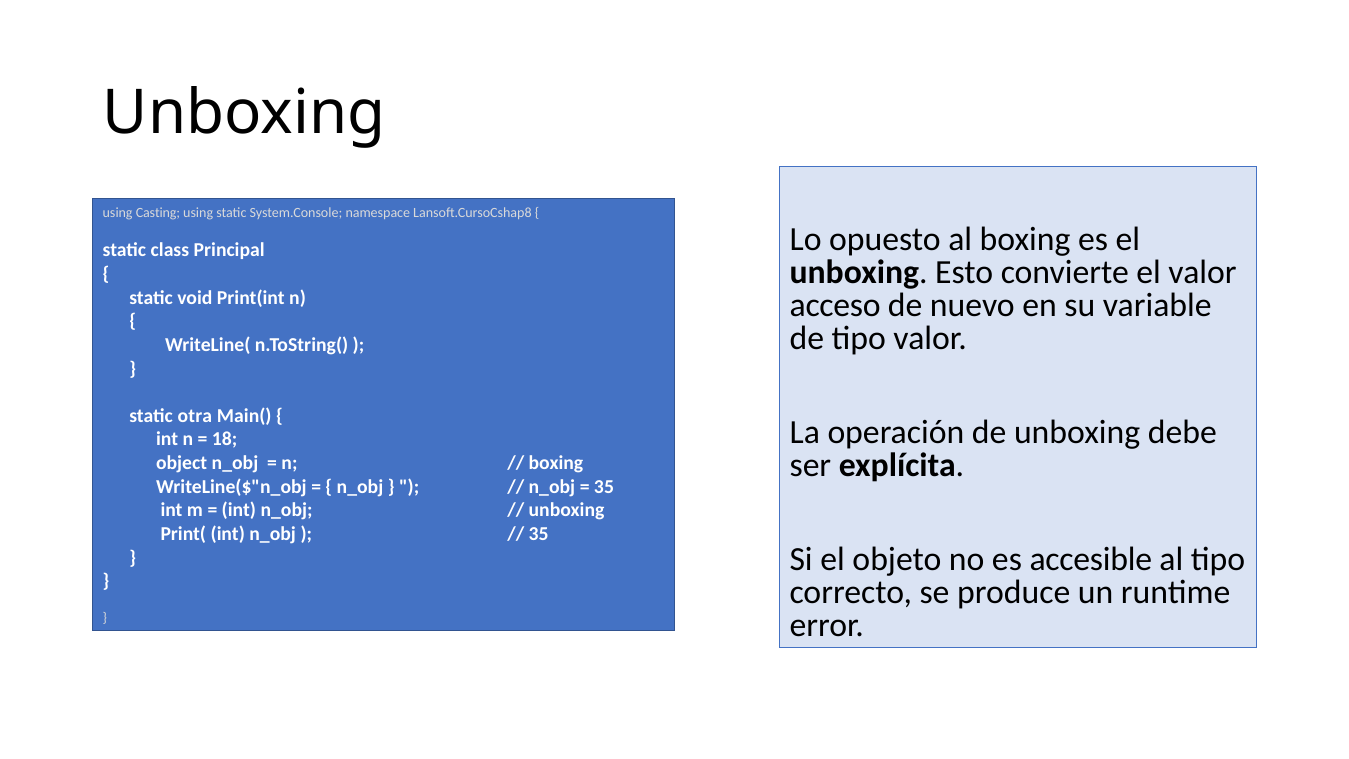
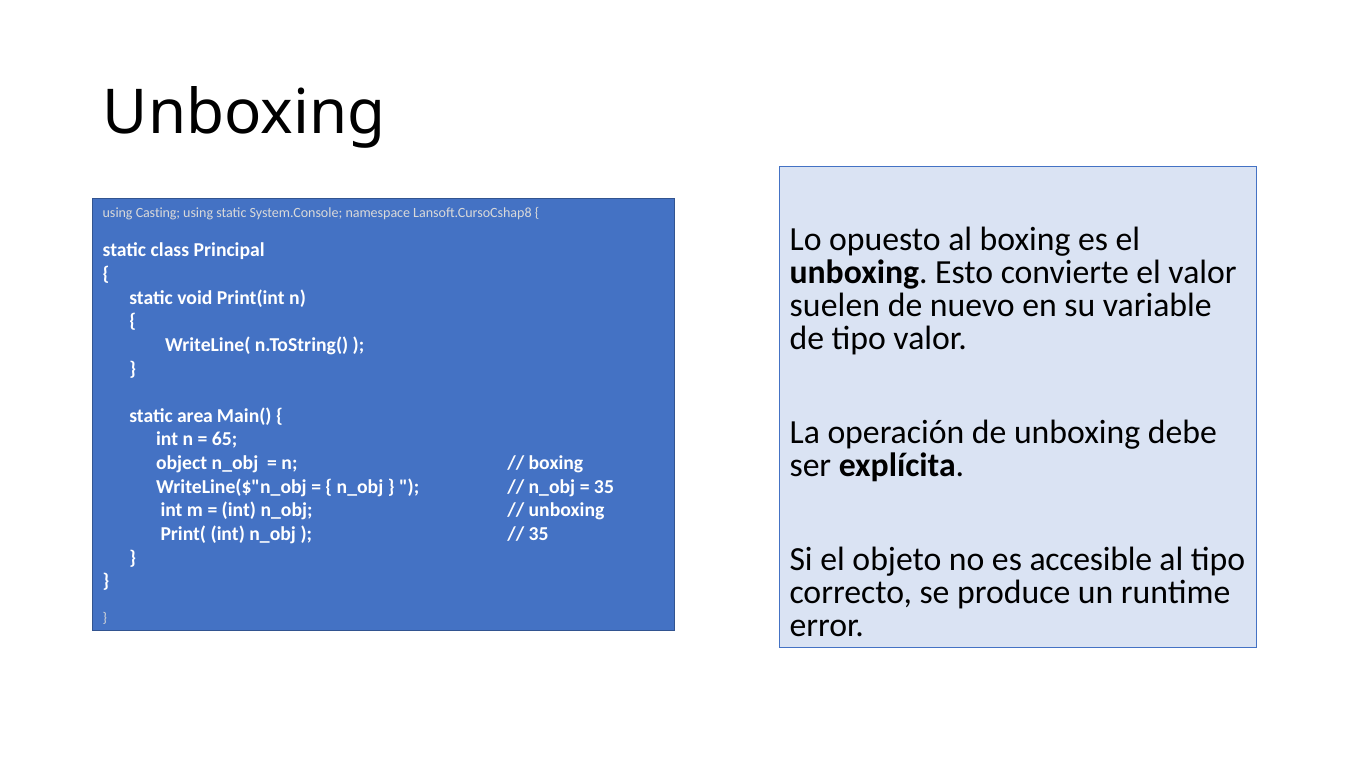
acceso: acceso -> suelen (835, 305)
otra: otra -> area (195, 416)
18: 18 -> 65 (225, 439)
